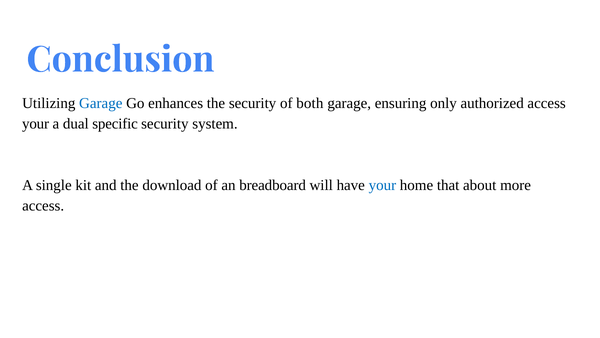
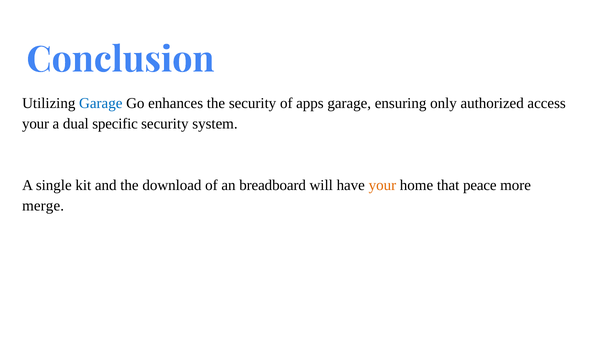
both: both -> apps (310, 103)
your colour: blue -> orange (382, 185)
about: about -> peace (480, 185)
access: access -> merge (43, 206)
